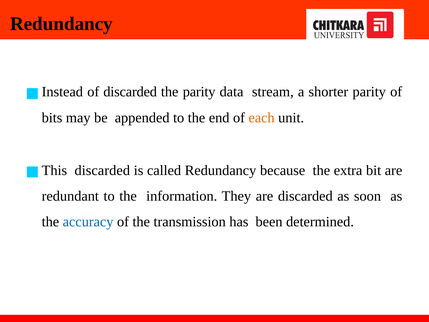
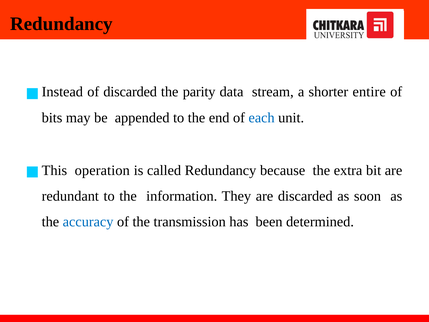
shorter parity: parity -> entire (369, 92)
each colour: orange -> blue (262, 118)
discarded: discarded -> operation (102, 170)
